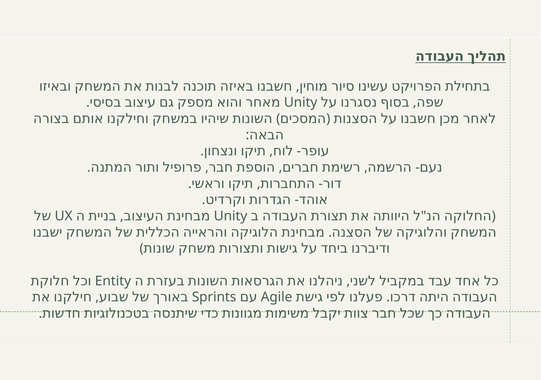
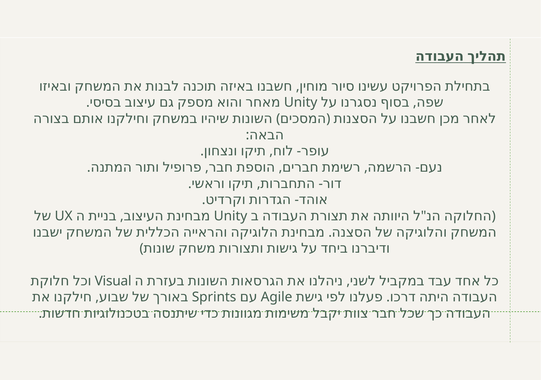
Entity: Entity -> Visual (113, 281)
